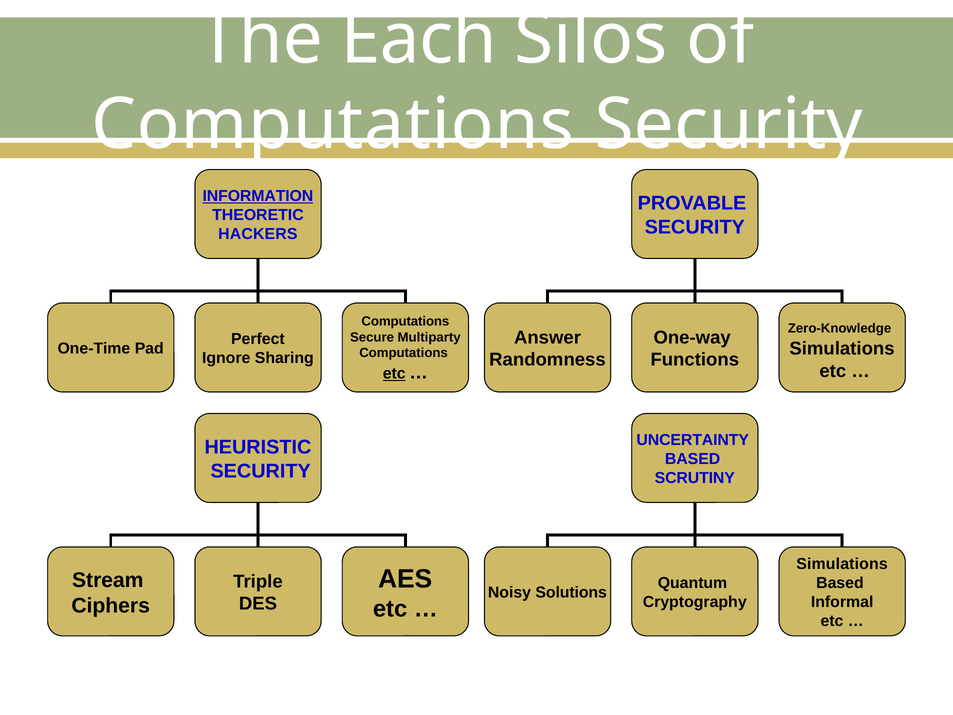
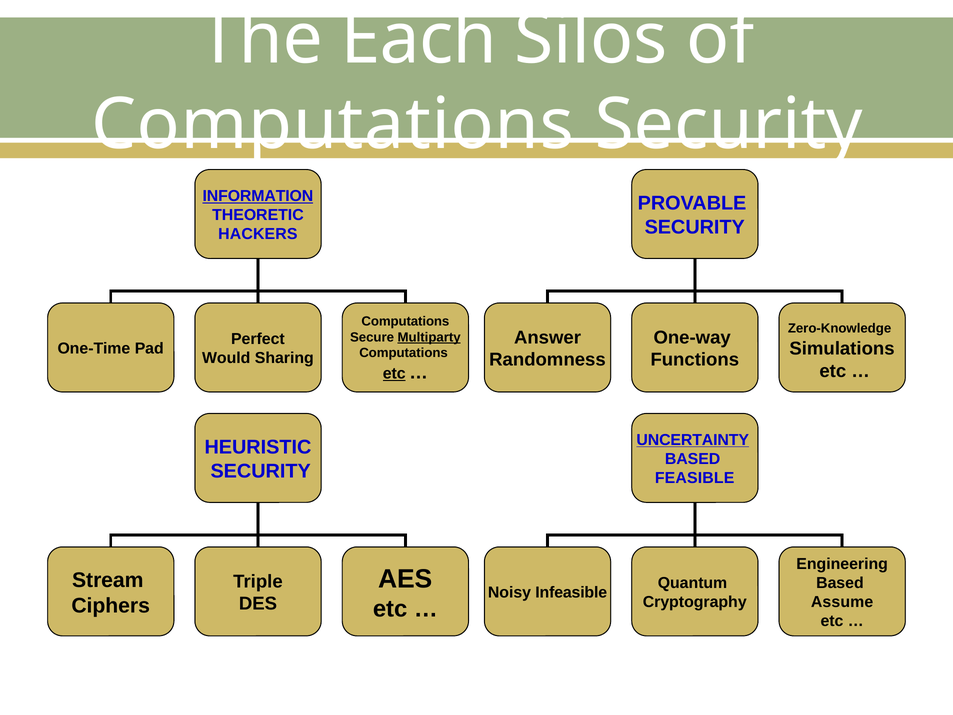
Multiparty underline: none -> present (429, 337)
Ignore: Ignore -> Would (226, 358)
UNCERTAINTY underline: none -> present (693, 440)
SCRUTINY: SCRUTINY -> FEASIBLE (695, 478)
Simulations: Simulations -> Engineering (842, 564)
Solutions: Solutions -> Infeasible (571, 592)
Informal: Informal -> Assume (842, 602)
